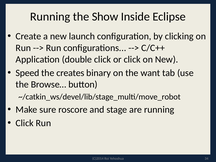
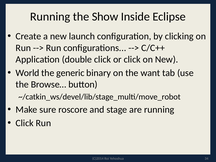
Speed: Speed -> World (27, 73)
creates: creates -> generic (70, 73)
